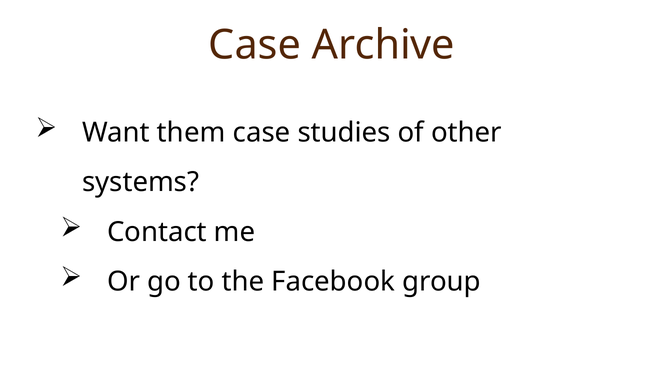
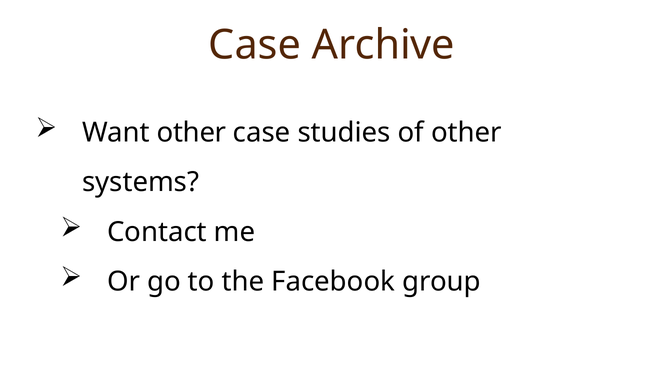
Want them: them -> other (191, 132)
